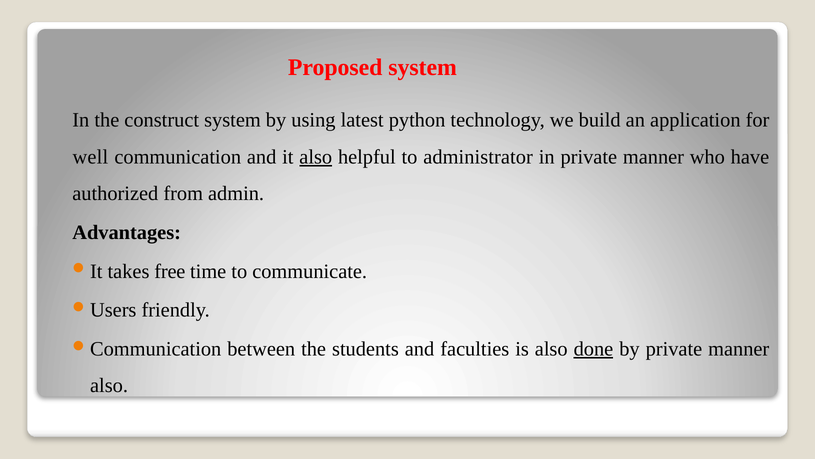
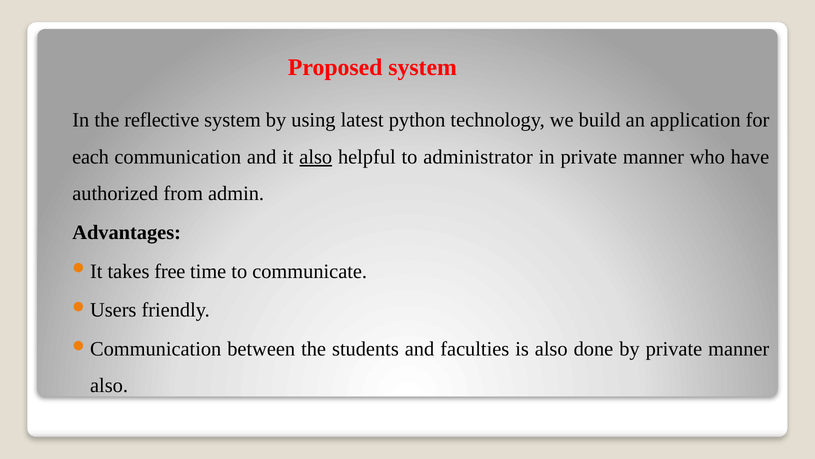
construct: construct -> reflective (162, 120)
well: well -> each (91, 157)
done underline: present -> none (593, 349)
